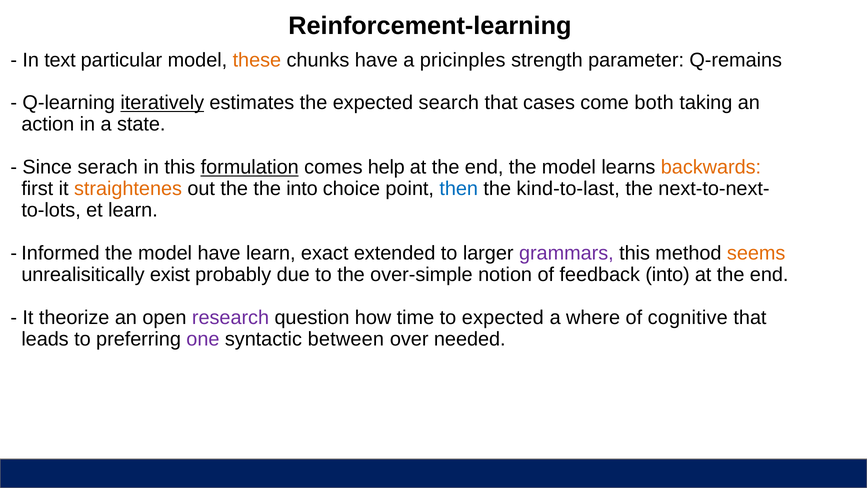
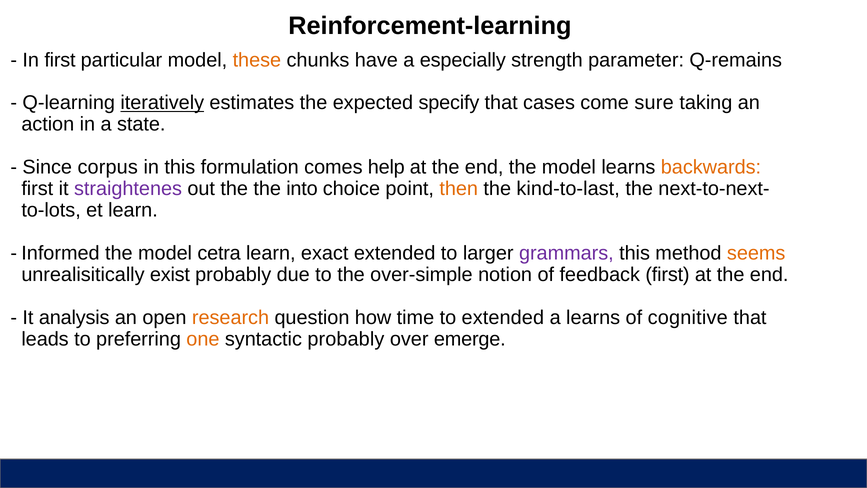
In text: text -> first (60, 60)
pricinples: pricinples -> especially (463, 60)
search: search -> specify (449, 103)
both: both -> sure (654, 103)
serach: serach -> corpus (108, 167)
formulation underline: present -> none (250, 167)
straightenes colour: orange -> purple (128, 189)
then colour: blue -> orange (459, 189)
model have: have -> cetra (219, 253)
feedback into: into -> first (667, 274)
theorize: theorize -> analysis (74, 317)
research colour: purple -> orange (231, 317)
to expected: expected -> extended (503, 317)
a where: where -> learns (593, 317)
one colour: purple -> orange (203, 339)
syntactic between: between -> probably (346, 339)
needed: needed -> emerge (470, 339)
